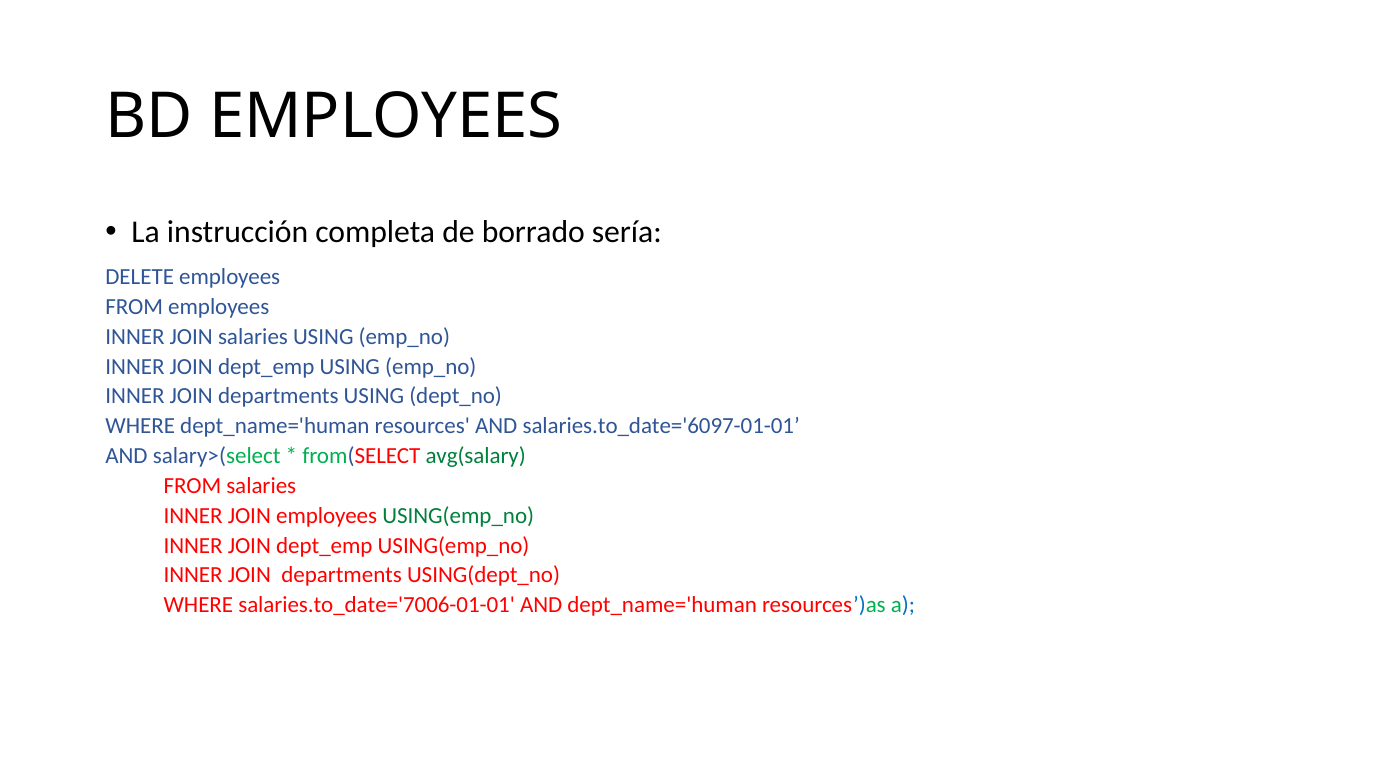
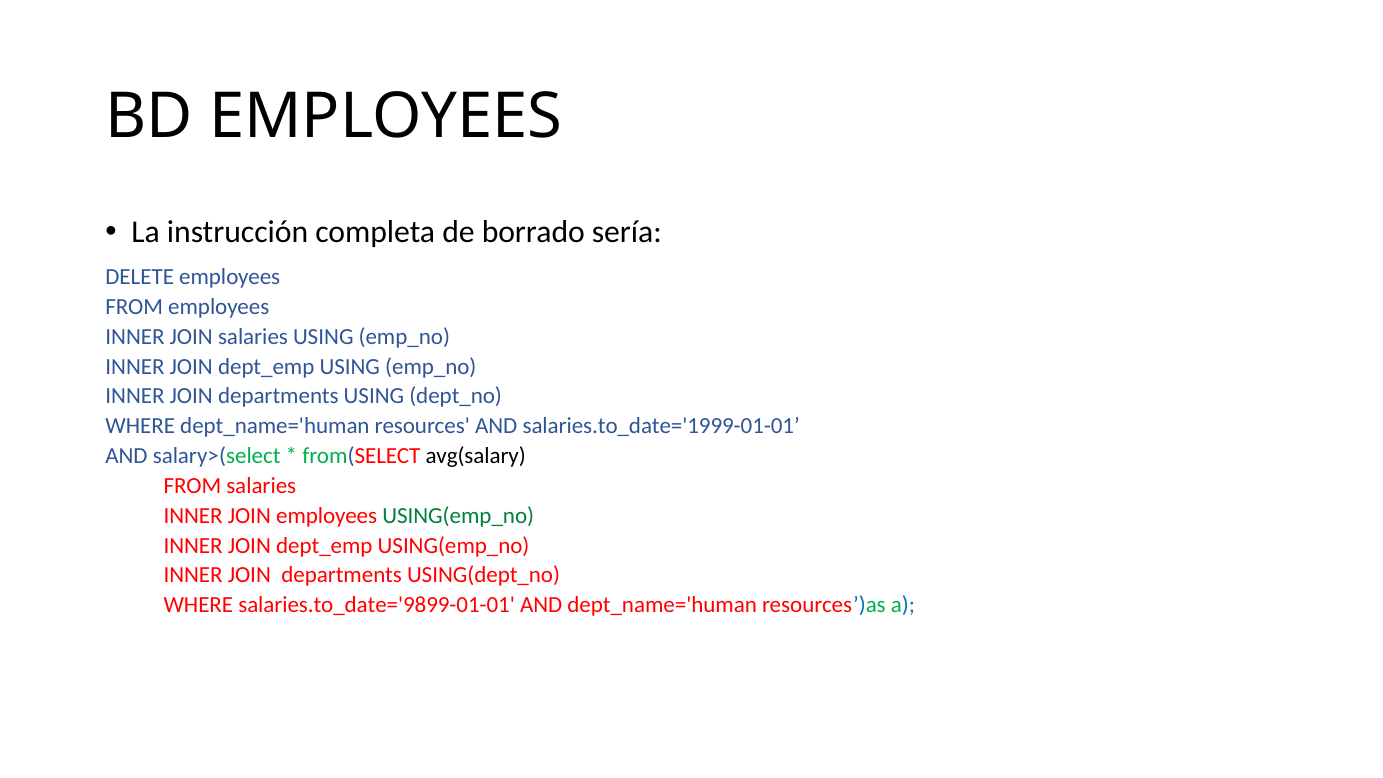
salaries.to_date='6097-01-01: salaries.to_date='6097-01-01 -> salaries.to_date='1999-01-01 (661, 426)
avg(salary colour: green -> black (476, 456)
salaries.to_date='7006-01-01: salaries.to_date='7006-01-01 -> salaries.to_date='9899-01-01 (377, 605)
